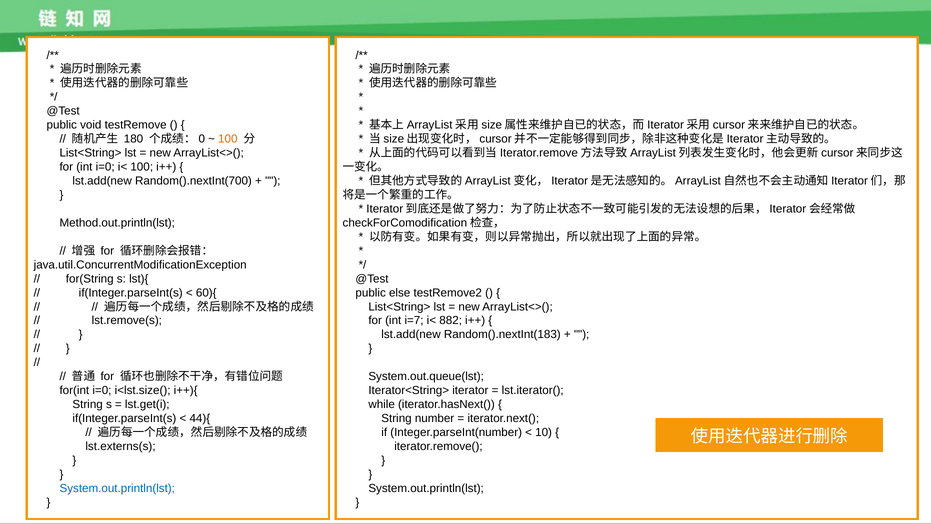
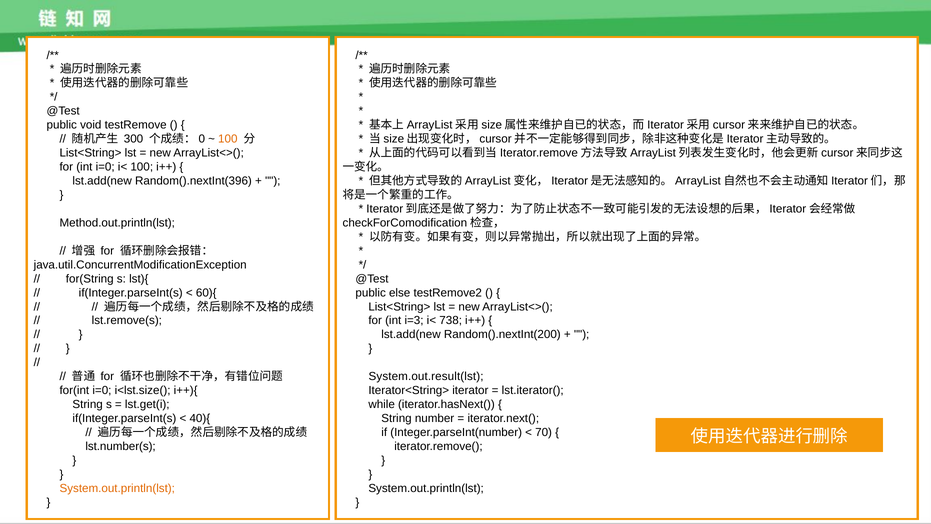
180: 180 -> 300 (134, 139)
Random().nextInt(700: Random().nextInt(700 -> Random().nextInt(396 (193, 181)
i=7: i=7 -> i=3 (414, 320)
882: 882 -> 738 (451, 320)
Random().nextInt(183: Random().nextInt(183 -> Random().nextInt(200 (502, 334)
System.out.queue(lst: System.out.queue(lst -> System.out.result(lst (426, 376)
44){: 44){ -> 40){ (200, 418)
10: 10 -> 70 (544, 432)
lst.externs(s: lst.externs(s -> lst.number(s (121, 446)
System.out.println(lst colour: blue -> orange (117, 488)
